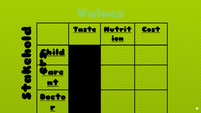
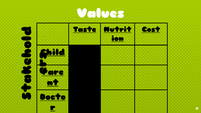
Values colour: light green -> white (101, 13)
